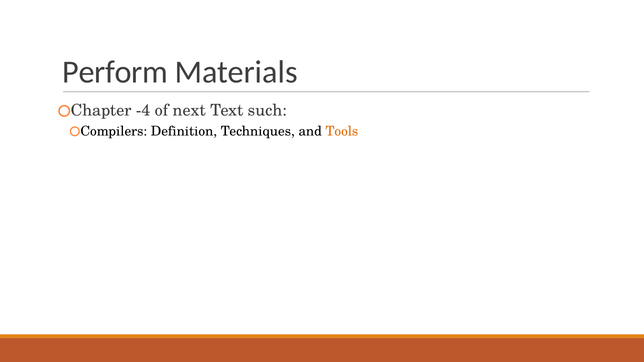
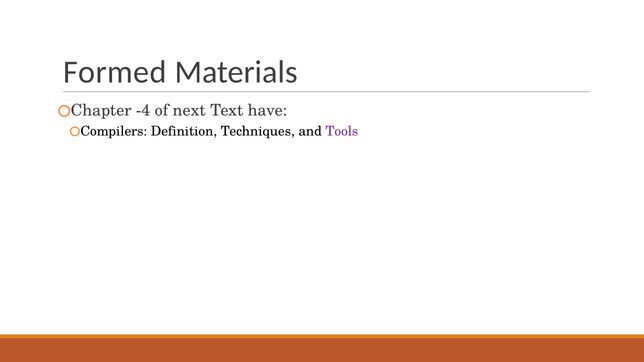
Perform: Perform -> Formed (115, 72)
such: such -> have (267, 111)
Tools colour: orange -> purple (342, 131)
